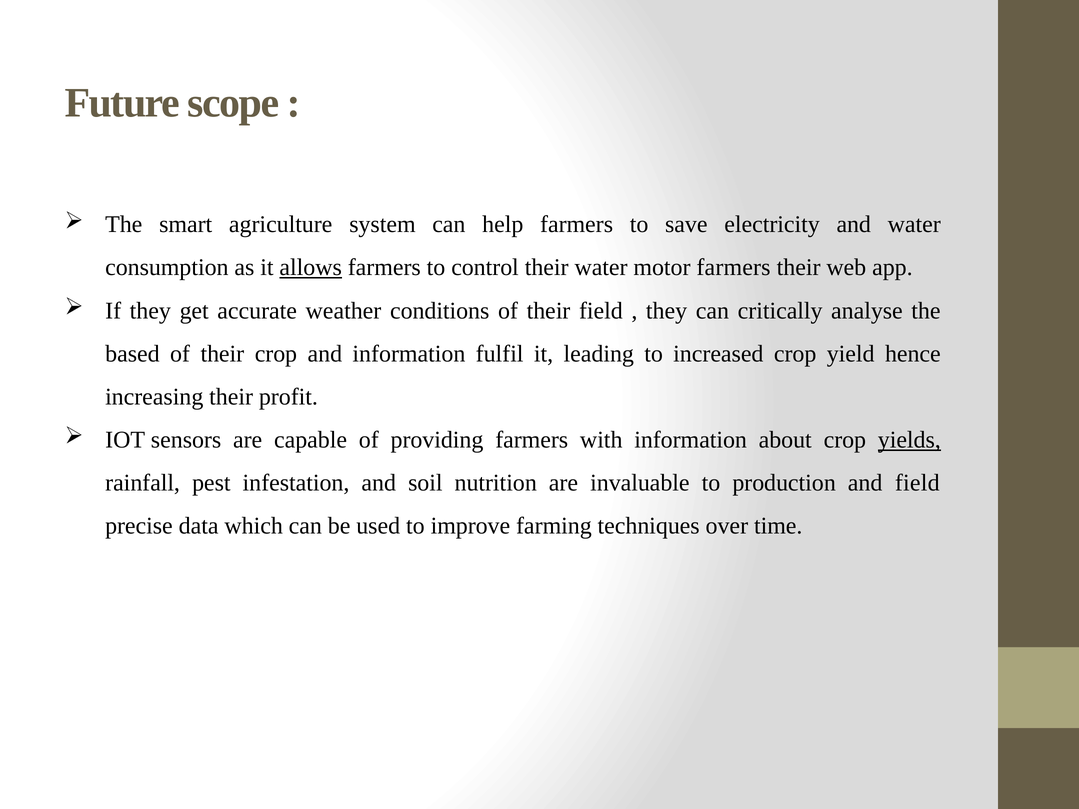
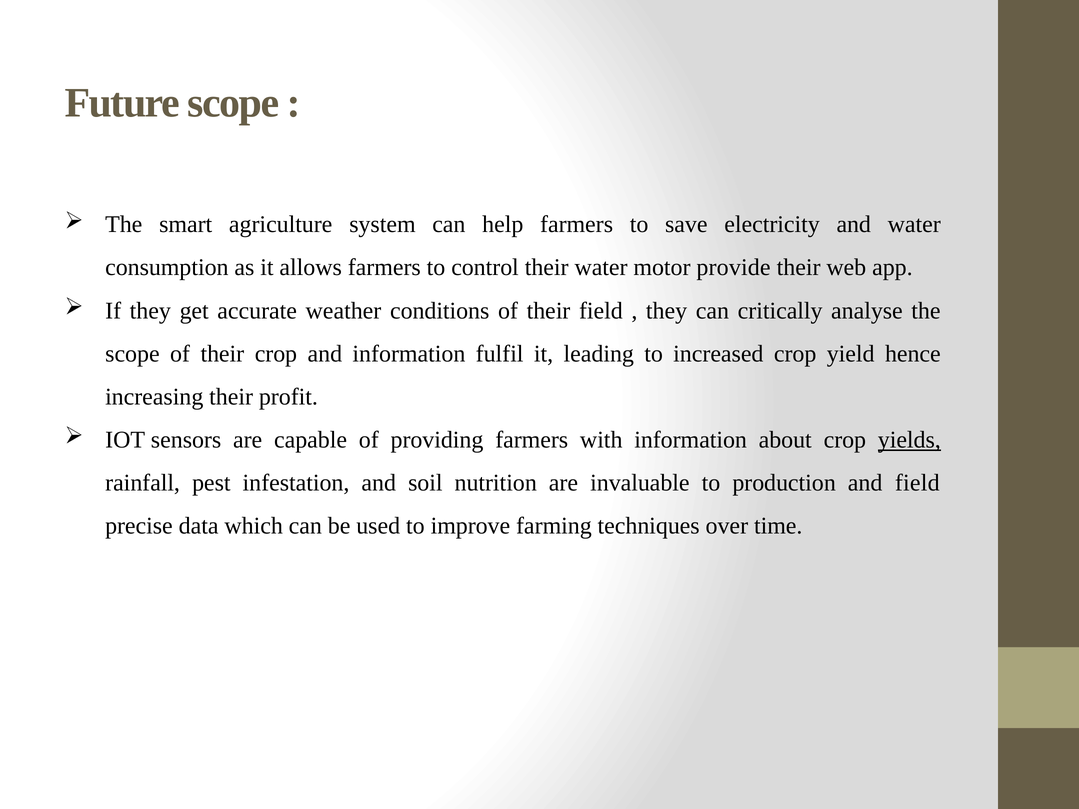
allows underline: present -> none (311, 268)
motor farmers: farmers -> provide (734, 268)
based: based -> scope (132, 354)
